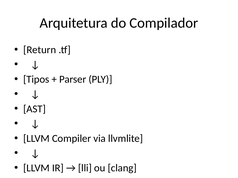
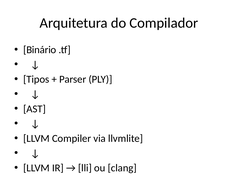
Return: Return -> Binário (40, 50)
